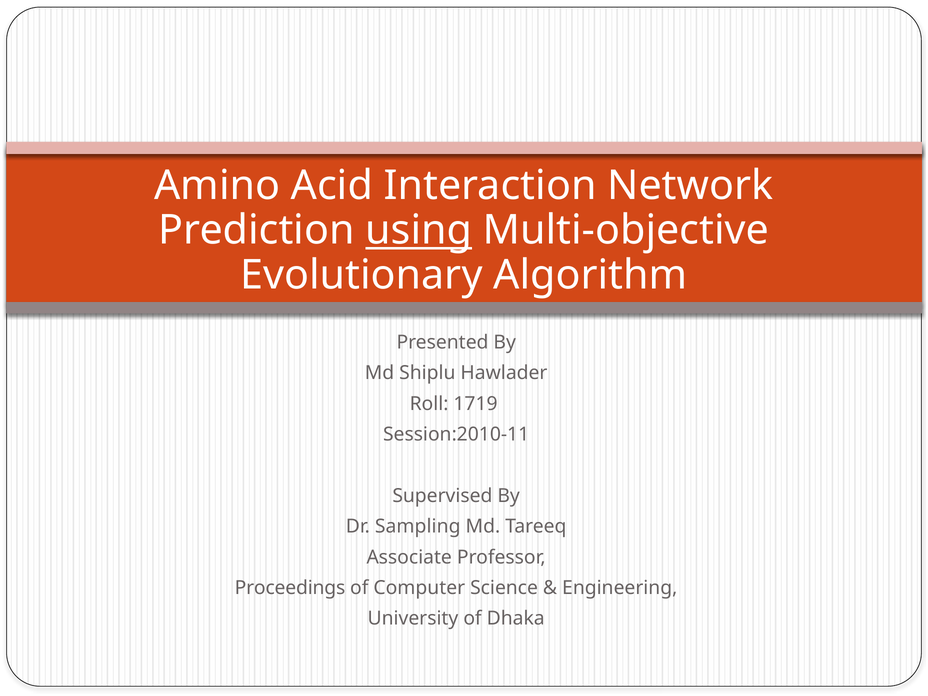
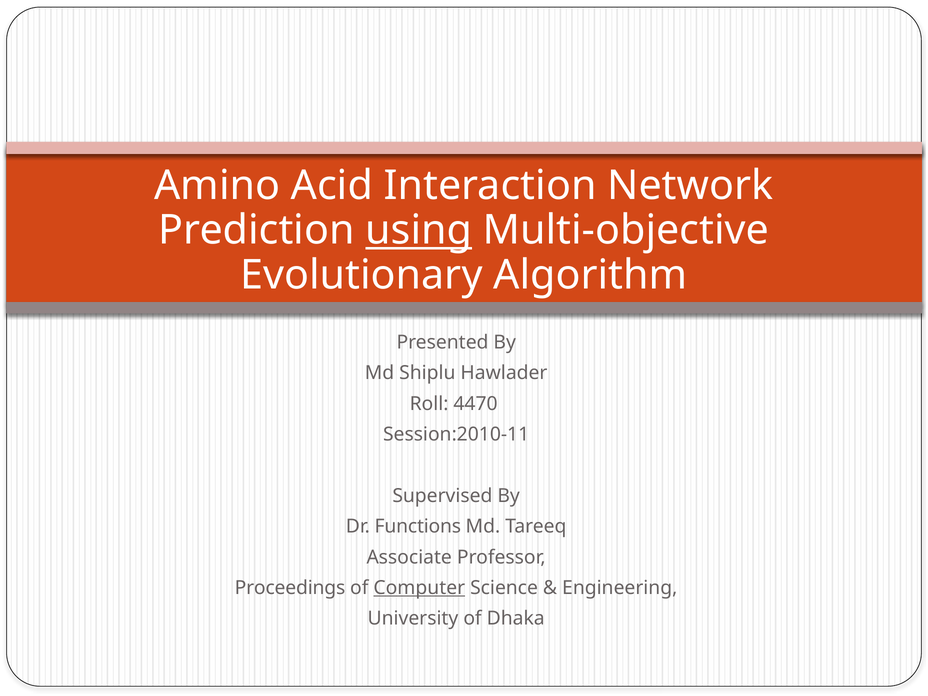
1719: 1719 -> 4470 (476, 404)
Sampling: Sampling -> Functions (418, 526)
Computer underline: none -> present (419, 588)
